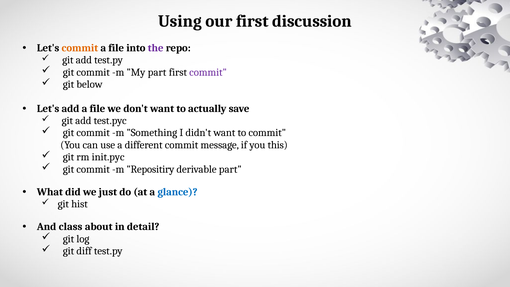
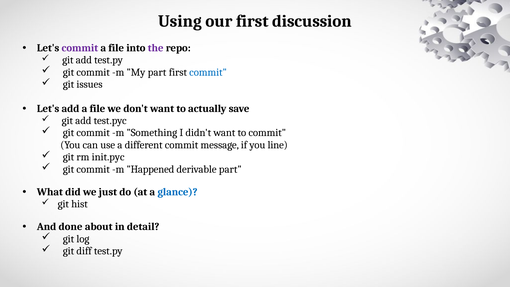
commit colour: orange -> purple (80, 48)
commit colour: purple -> blue (208, 72)
below: below -> issues (90, 84)
this: this -> line (278, 145)
Repositiry: Repositiry -> Happened (150, 169)
class: class -> done (71, 227)
